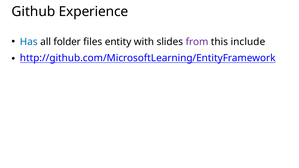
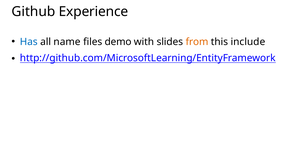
folder: folder -> name (67, 42)
entity: entity -> demo (118, 42)
from colour: purple -> orange (197, 42)
